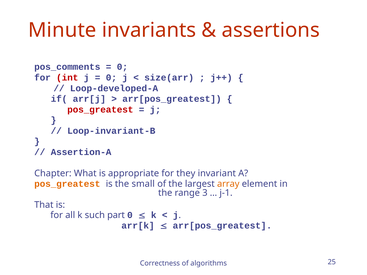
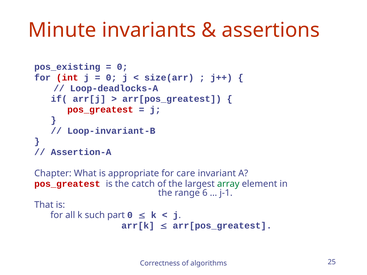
pos_comments: pos_comments -> pos_existing (67, 67)
Loop-developed-A: Loop-developed-A -> Loop-deadlocks-A (114, 88)
they: they -> care (186, 173)
pos_greatest colour: orange -> red (67, 184)
small: small -> catch (143, 184)
array colour: orange -> green (228, 184)
3: 3 -> 6 (205, 193)
